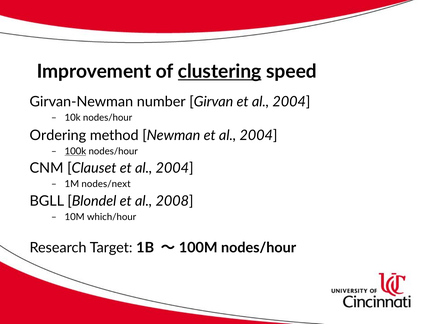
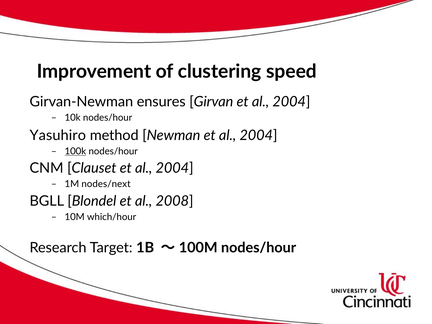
clustering underline: present -> none (220, 72)
number: number -> ensures (161, 102)
Ordering: Ordering -> Yasuhiro (58, 135)
